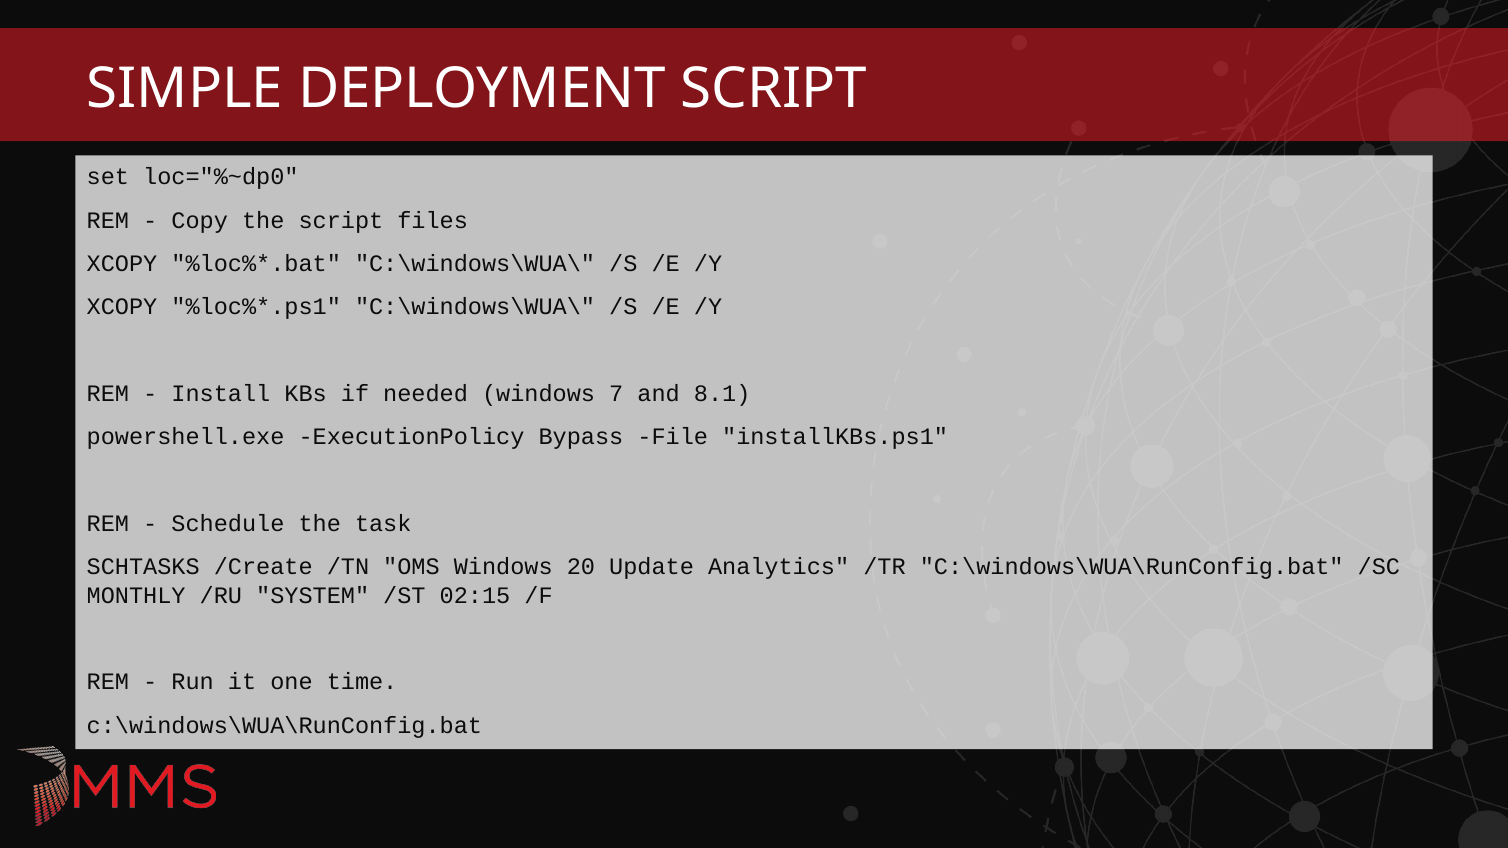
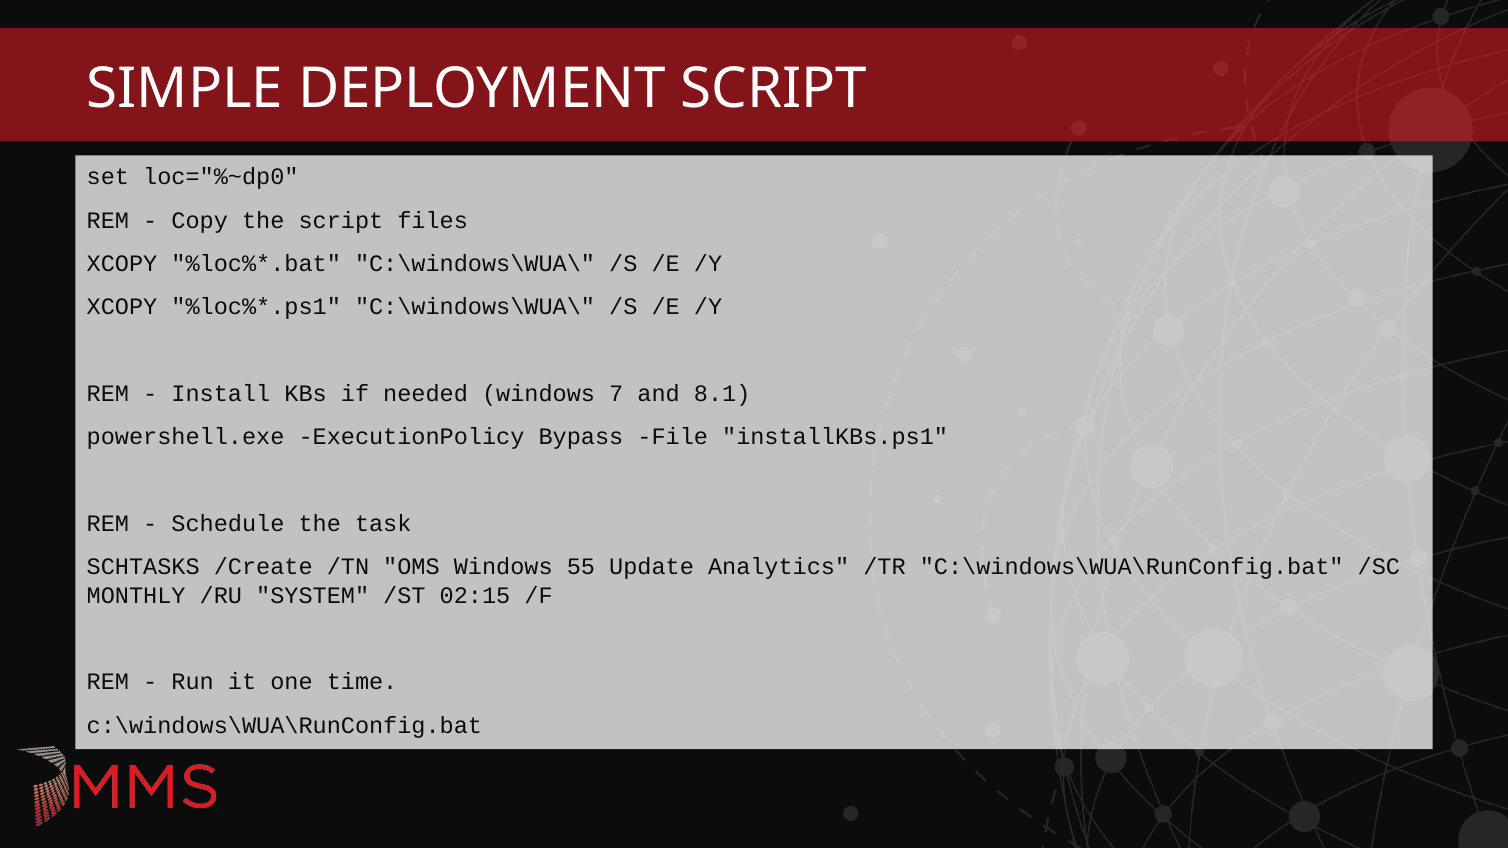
20: 20 -> 55 (581, 567)
